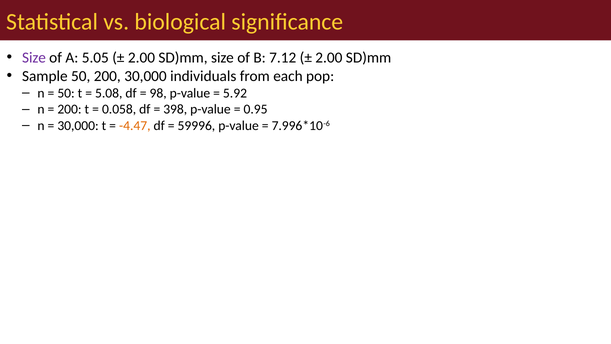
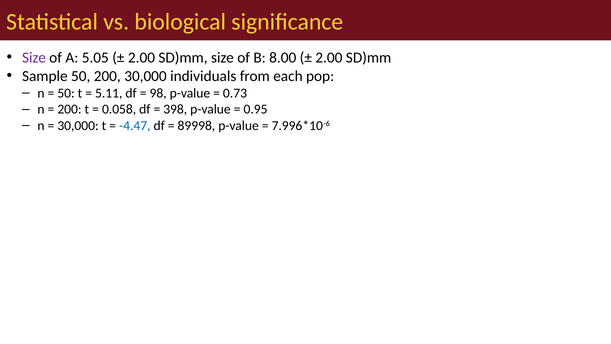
7.12: 7.12 -> 8.00 (283, 58)
5.08: 5.08 -> 5.11 (109, 93)
5.92: 5.92 -> 0.73 (235, 93)
-4.47 colour: orange -> blue (135, 126)
59996: 59996 -> 89998 (196, 126)
